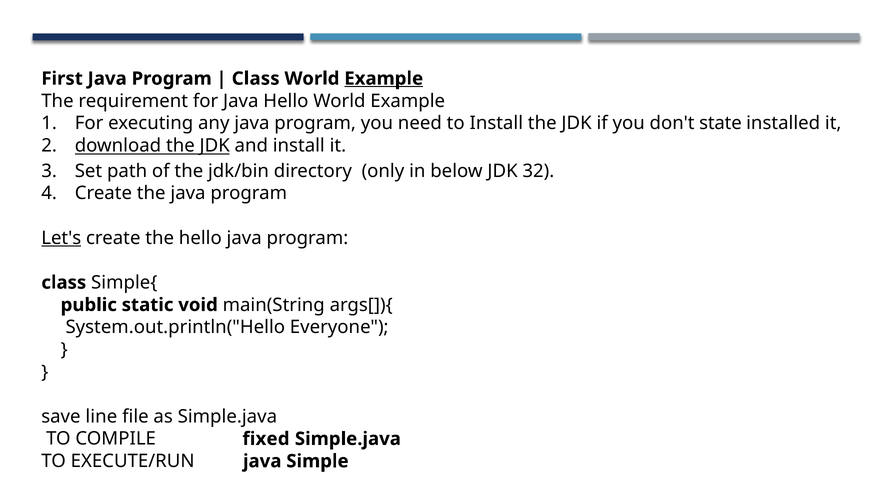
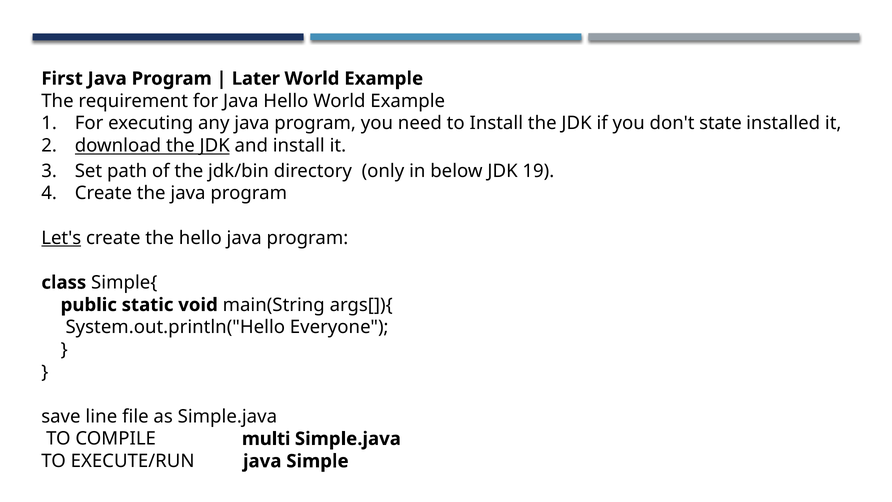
Class: Class -> Later (256, 79)
Example underline: present -> none (384, 79)
32: 32 -> 19 (538, 171)
fixed: fixed -> multi (266, 439)
